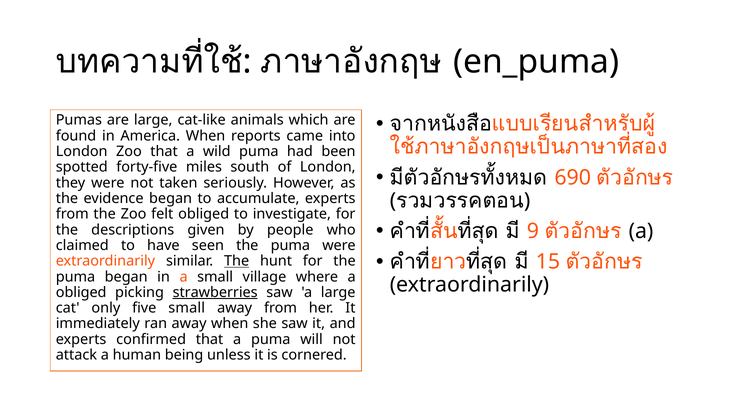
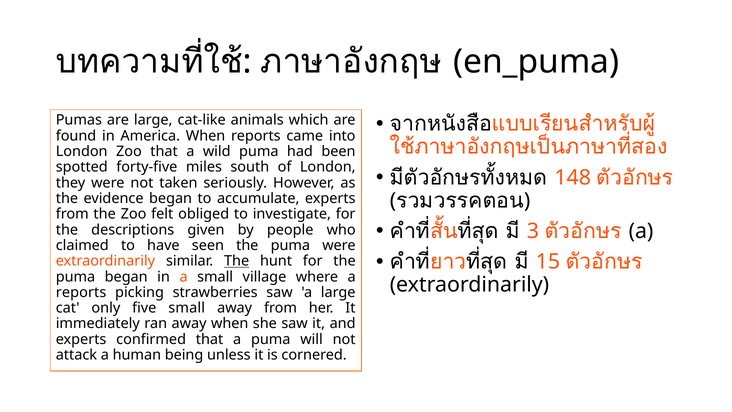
690: 690 -> 148 (573, 177)
9: 9 -> 3 (533, 231)
obliged: obliged -> reports (81, 292)
strawberries underline: present -> none (215, 292)
